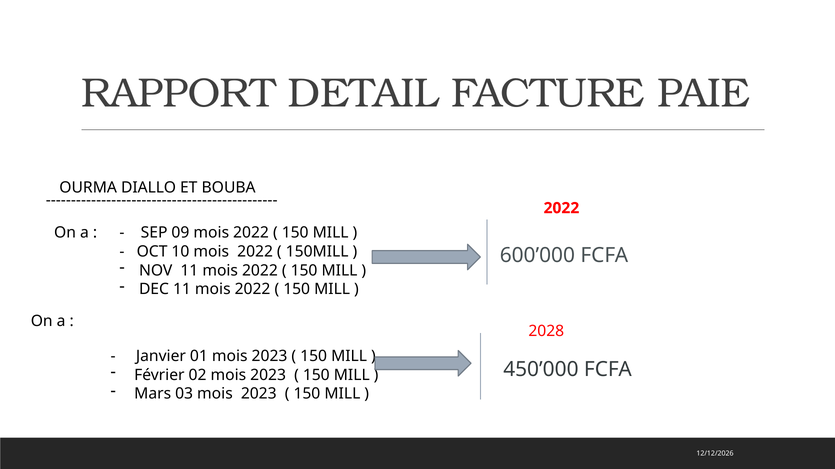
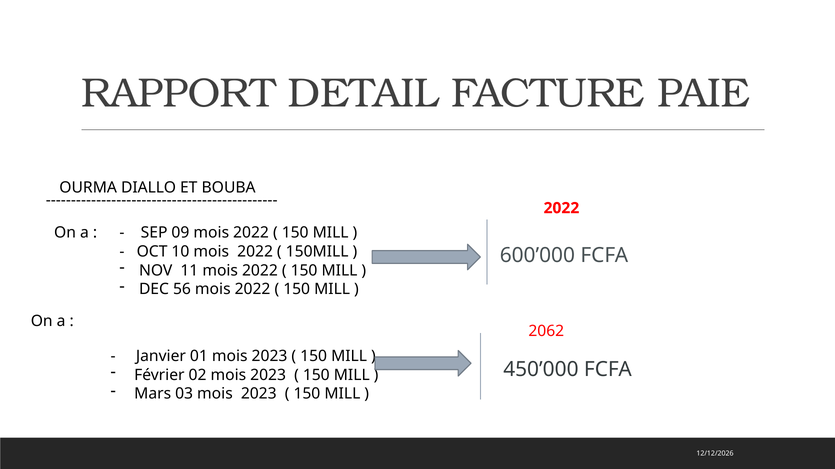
DEC 11: 11 -> 56 (182, 290)
2028: 2028 -> 2062 (546, 331)
